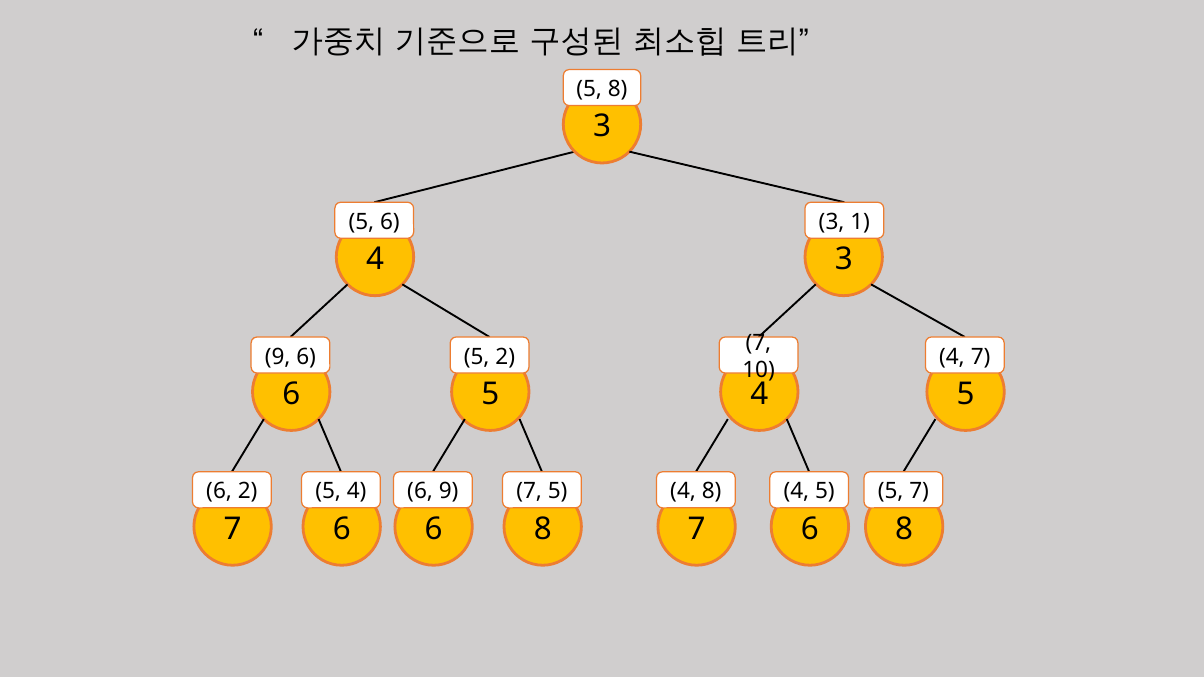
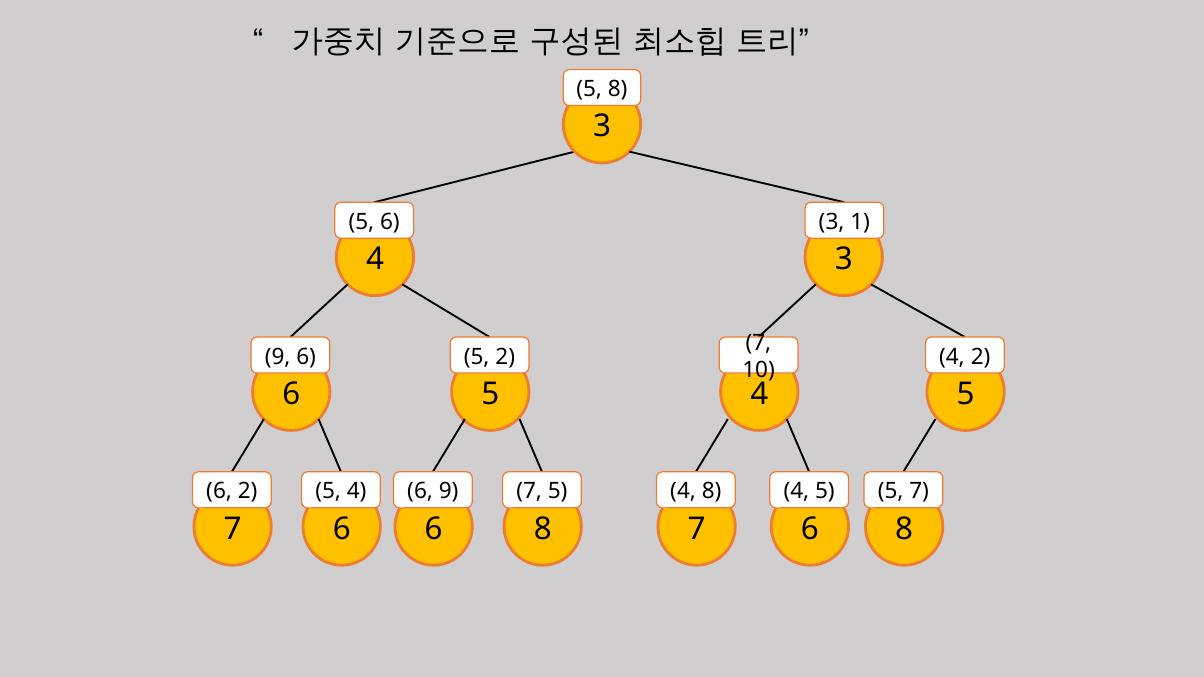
7: 7 -> 2 (981, 357)
